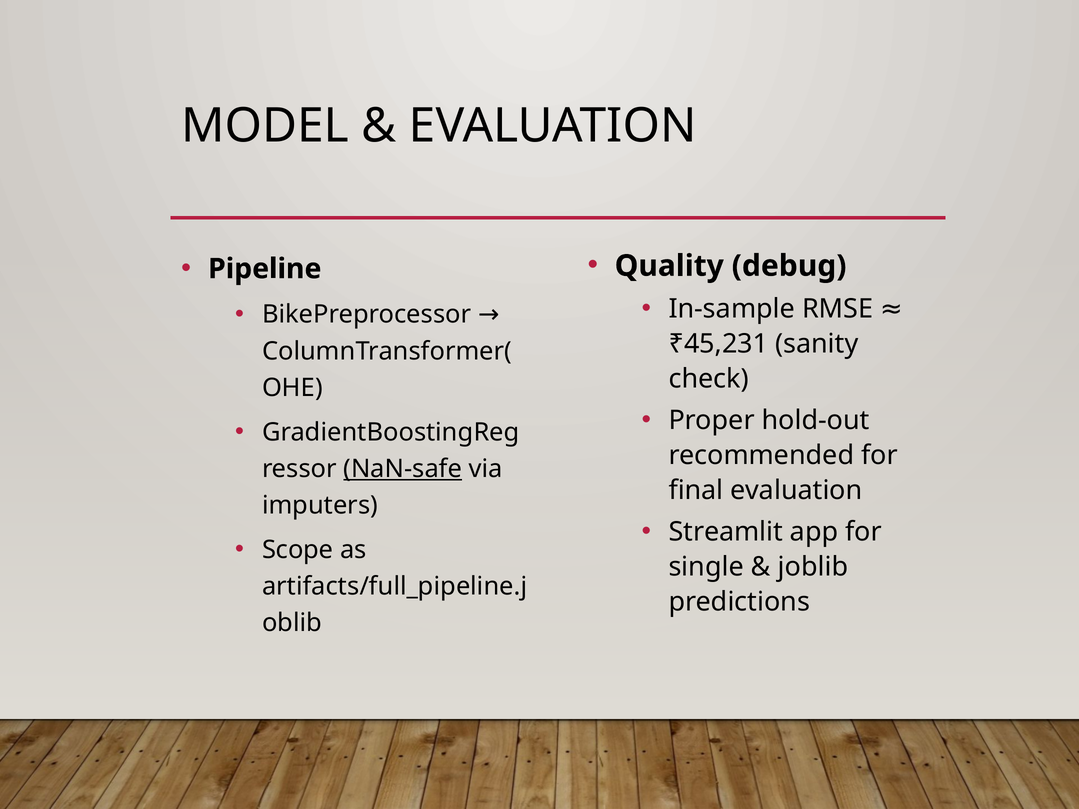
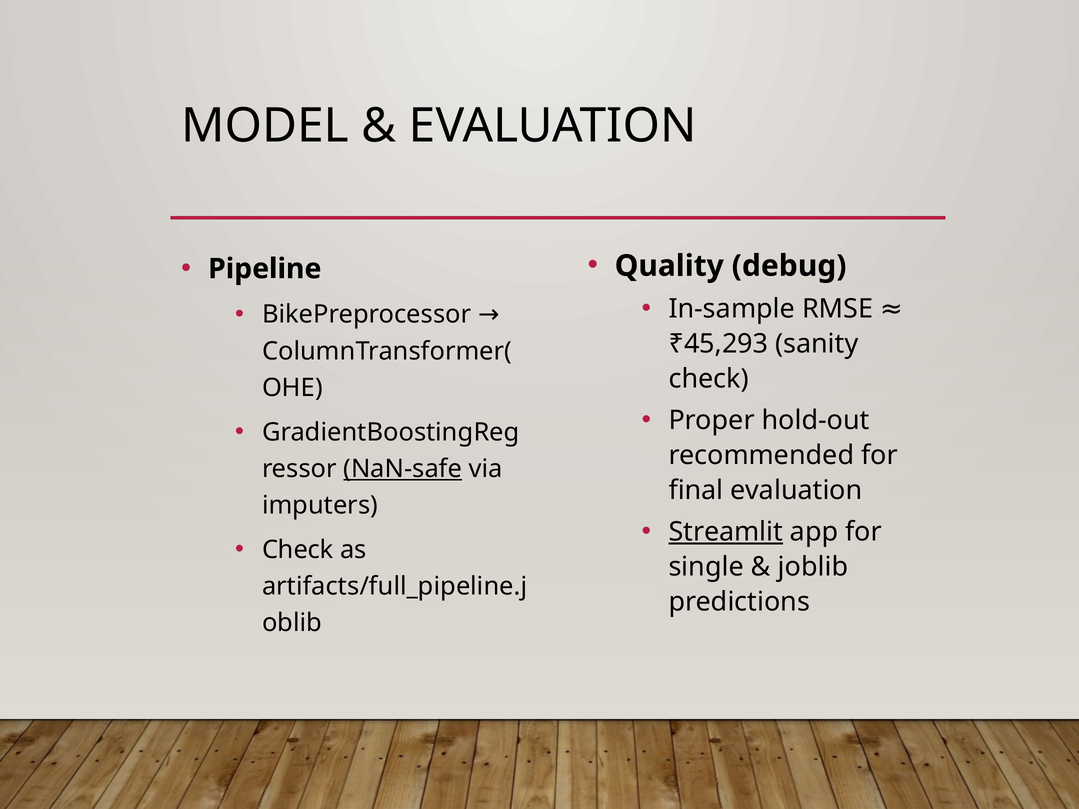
₹45,231: ₹45,231 -> ₹45,293 (718, 344)
Streamlit underline: none -> present (726, 532)
Scope: Scope -> Check (298, 550)
